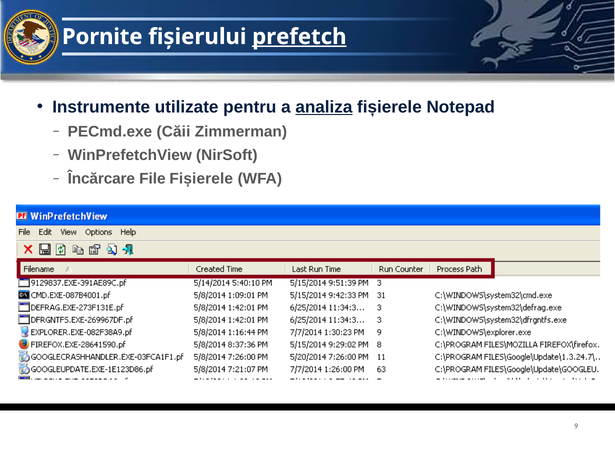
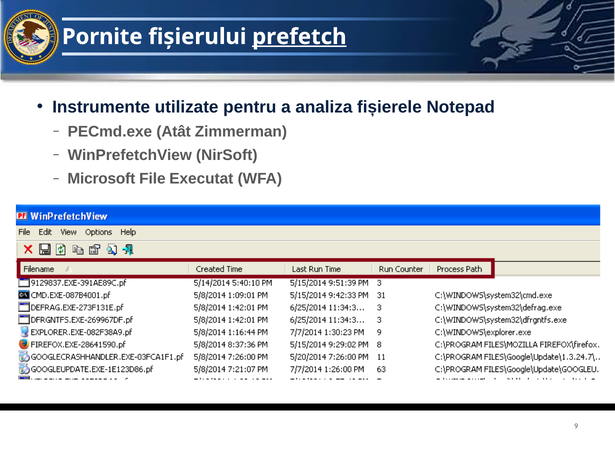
analiza underline: present -> none (324, 107)
Căii: Căii -> Atât (174, 132)
Încărcare: Încărcare -> Microsoft (101, 179)
File Fișierele: Fișierele -> Executat (201, 179)
